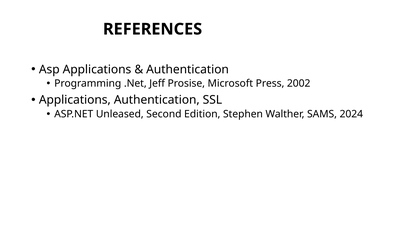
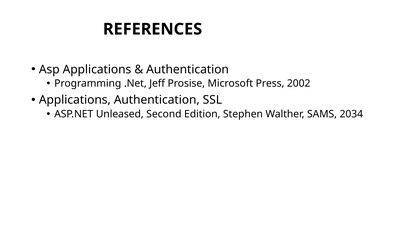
2024: 2024 -> 2034 (351, 114)
